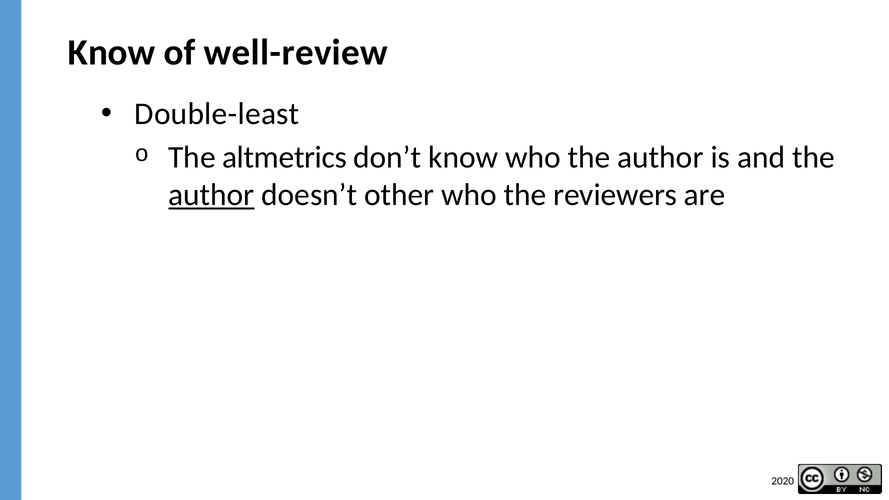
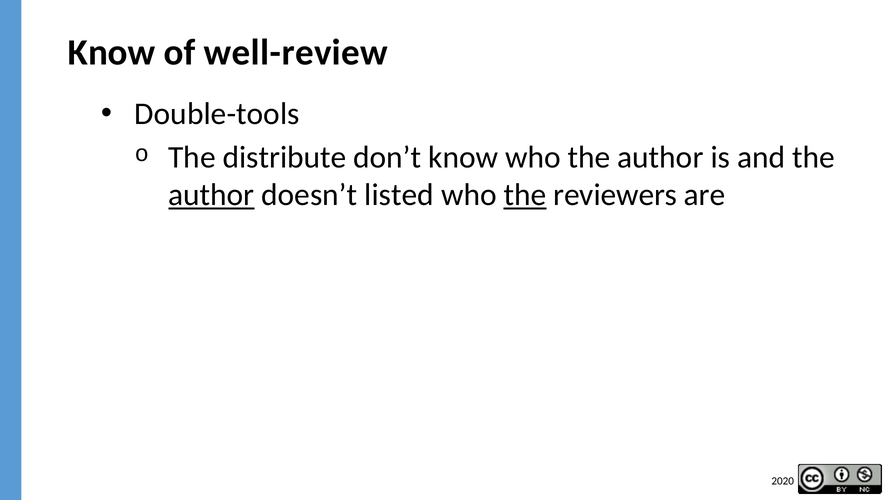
Double-least: Double-least -> Double-tools (217, 114)
altmetrics: altmetrics -> distribute (285, 157)
other: other -> listed (399, 195)
the underline: none -> present (525, 195)
